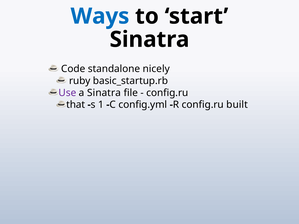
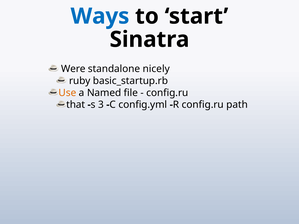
Code: Code -> Were (73, 69)
Use colour: purple -> orange (67, 93)
a Sinatra: Sinatra -> Named (104, 93)
1: 1 -> 3 (101, 105)
built: built -> path (237, 105)
